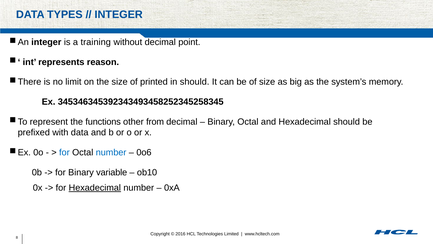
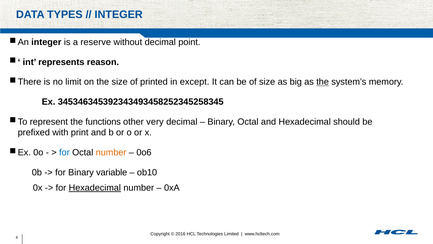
training: training -> reserve (96, 42)
in should: should -> except (195, 82)
the underline: none -> present (323, 82)
from: from -> very (155, 122)
with data: data -> print (80, 132)
number colour: blue -> orange (111, 152)
